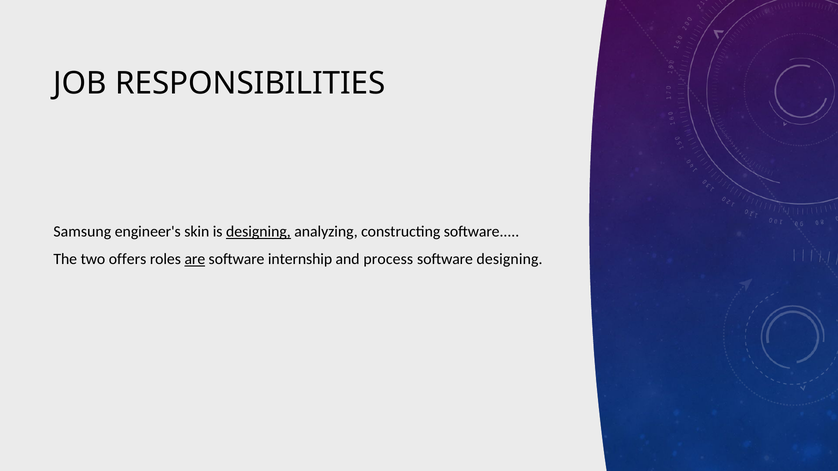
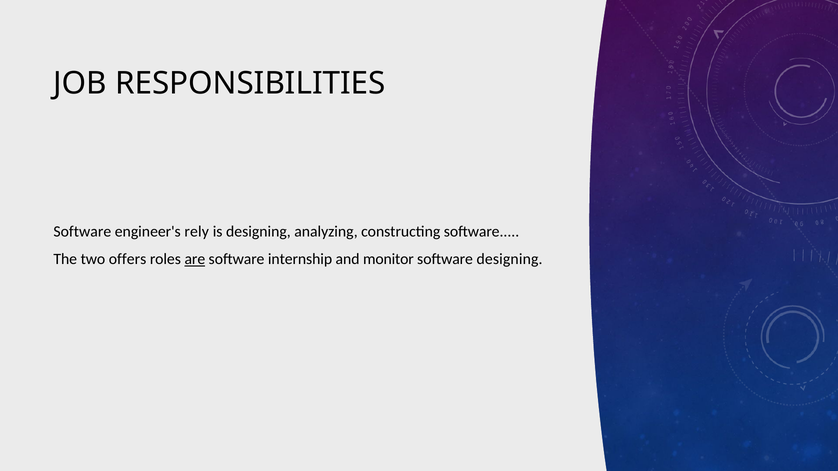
Samsung: Samsung -> Software (82, 232)
skin: skin -> rely (197, 232)
designing underline: present -> none (258, 232)
process: process -> monitor (388, 259)
